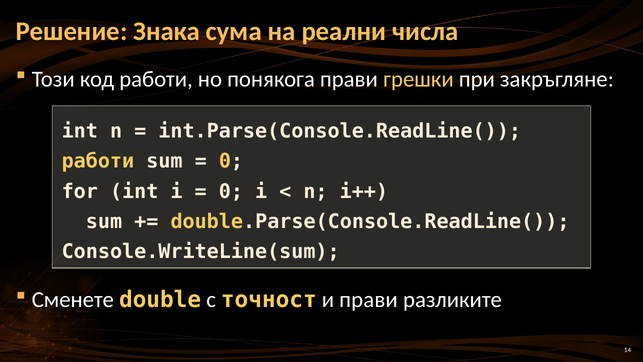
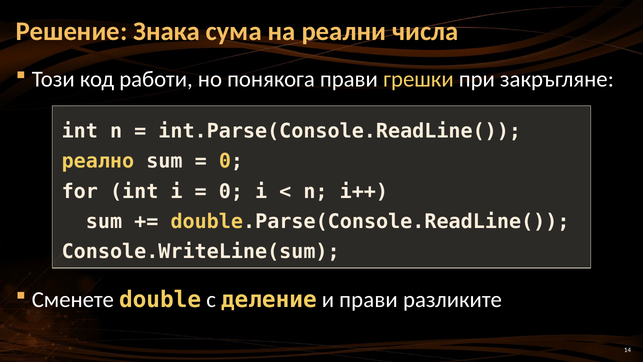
работи: работи -> реално (98, 161)
точност: точност -> деление (269, 300)
